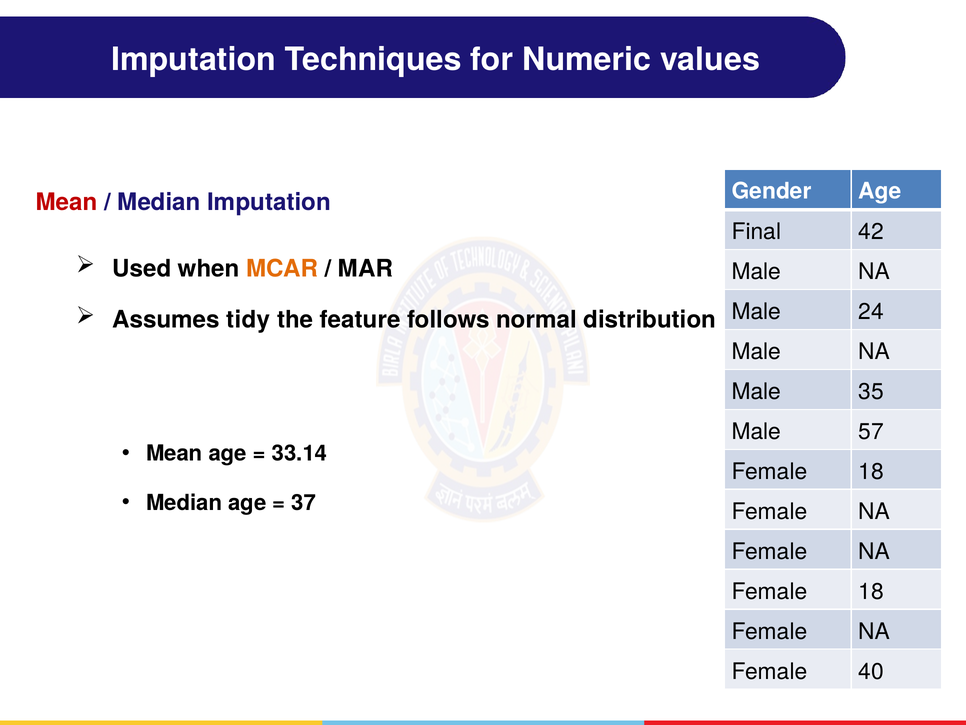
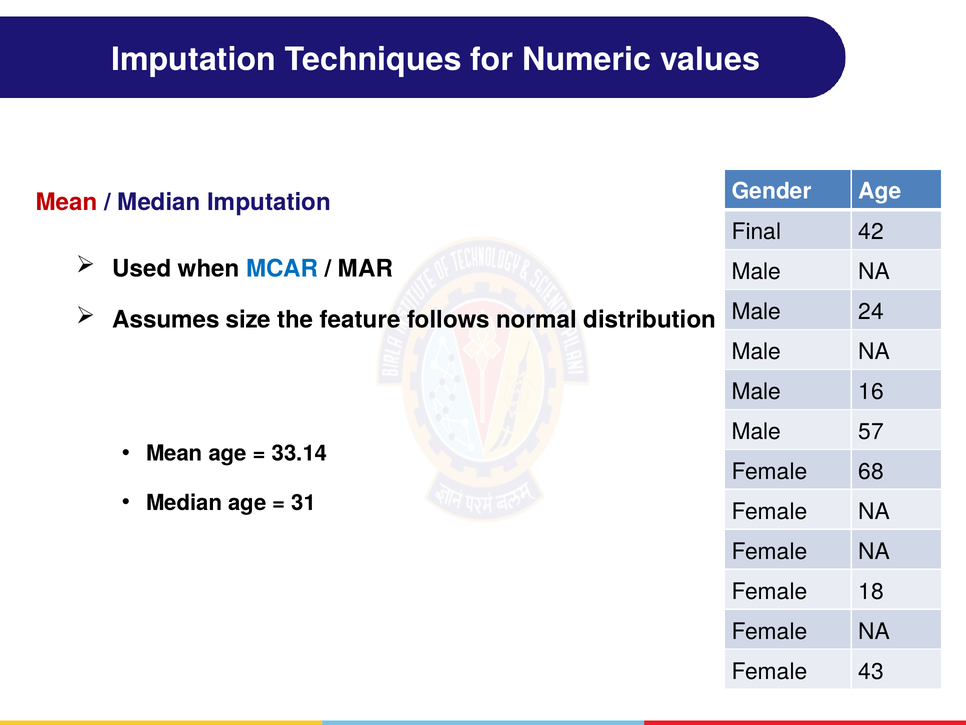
MCAR colour: orange -> blue (282, 268)
tidy: tidy -> size (248, 320)
35: 35 -> 16 (871, 391)
18: 18 -> 68 (871, 471)
37: 37 -> 31 (304, 502)
40: 40 -> 43 (871, 671)
